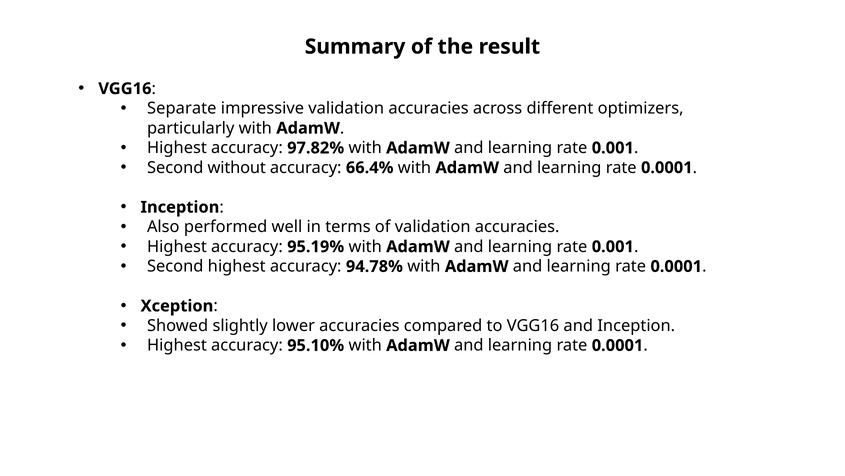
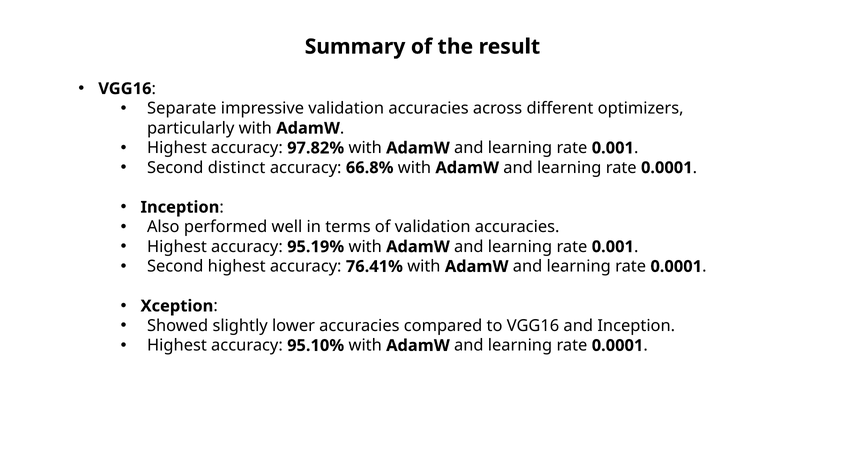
without: without -> distinct (237, 167)
66.4%: 66.4% -> 66.8% (370, 167)
94.78%: 94.78% -> 76.41% (374, 266)
